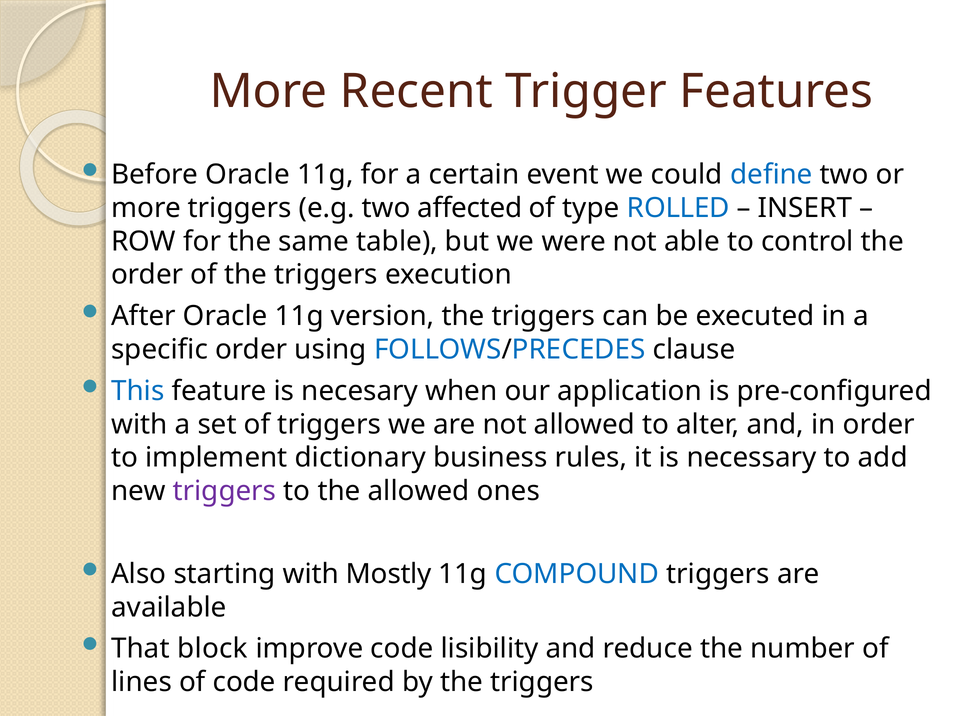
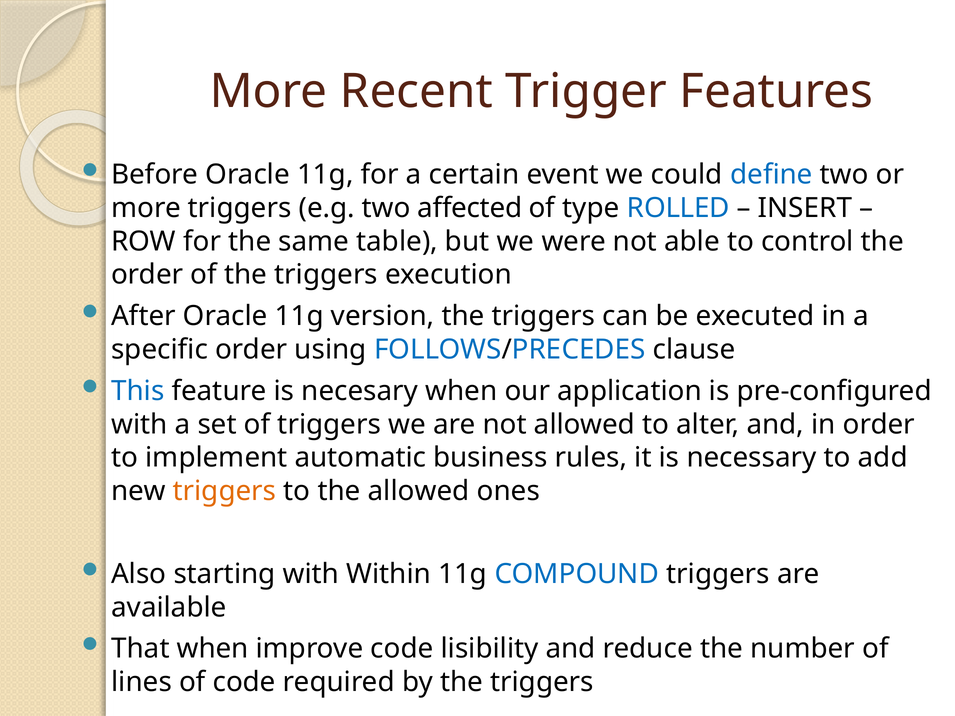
dictionary: dictionary -> automatic (360, 458)
triggers colour: purple -> orange (224, 491)
Mostly: Mostly -> Within (389, 574)
That block: block -> when (213, 649)
